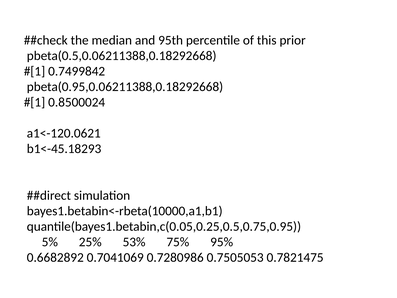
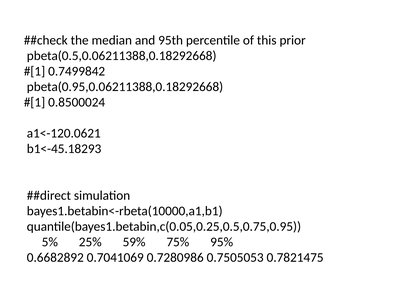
53%: 53% -> 59% (134, 242)
